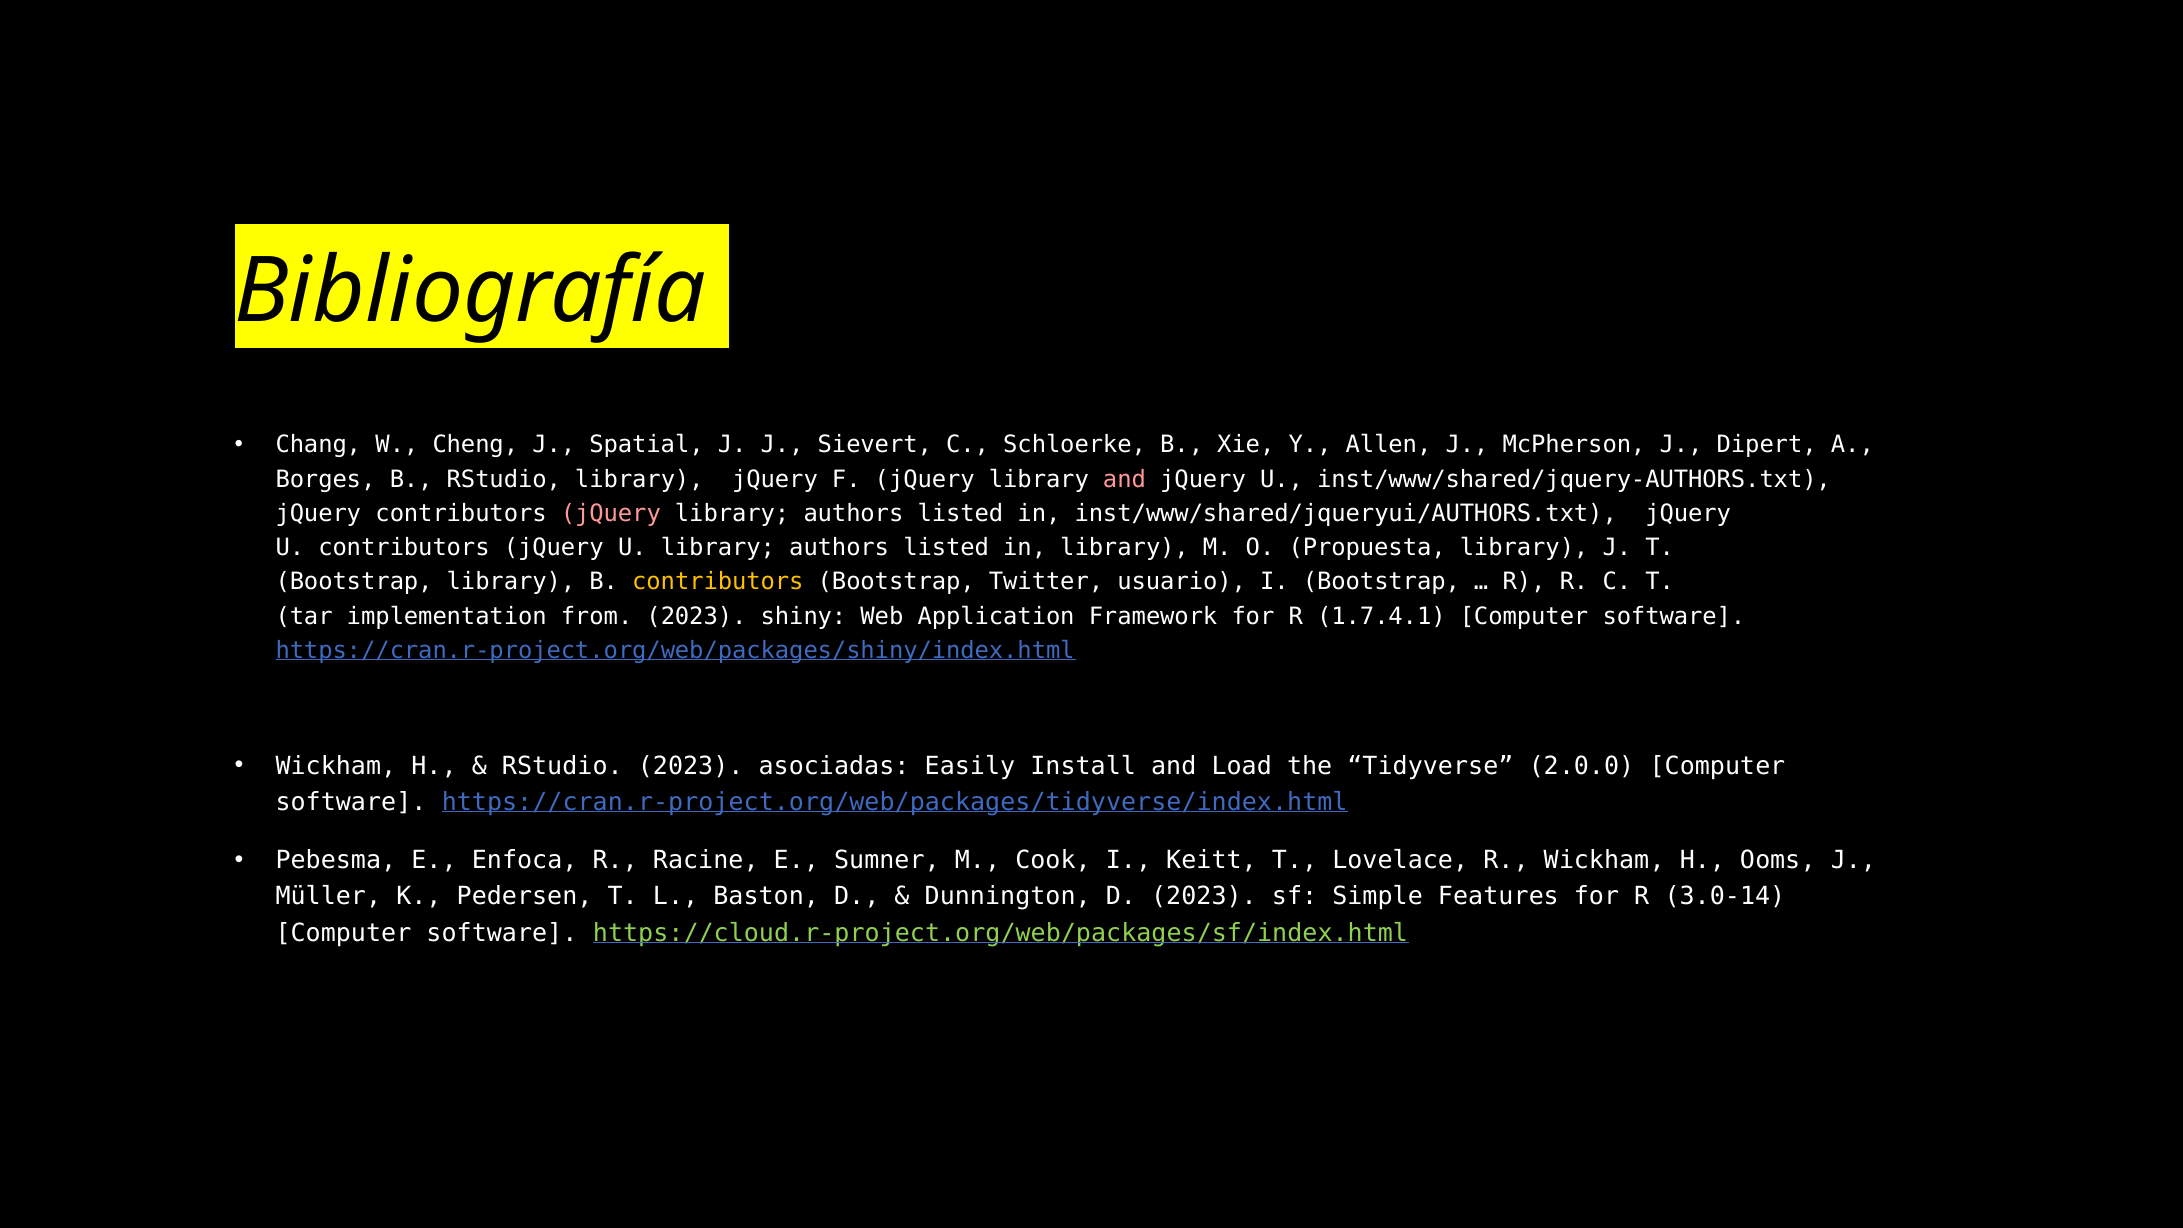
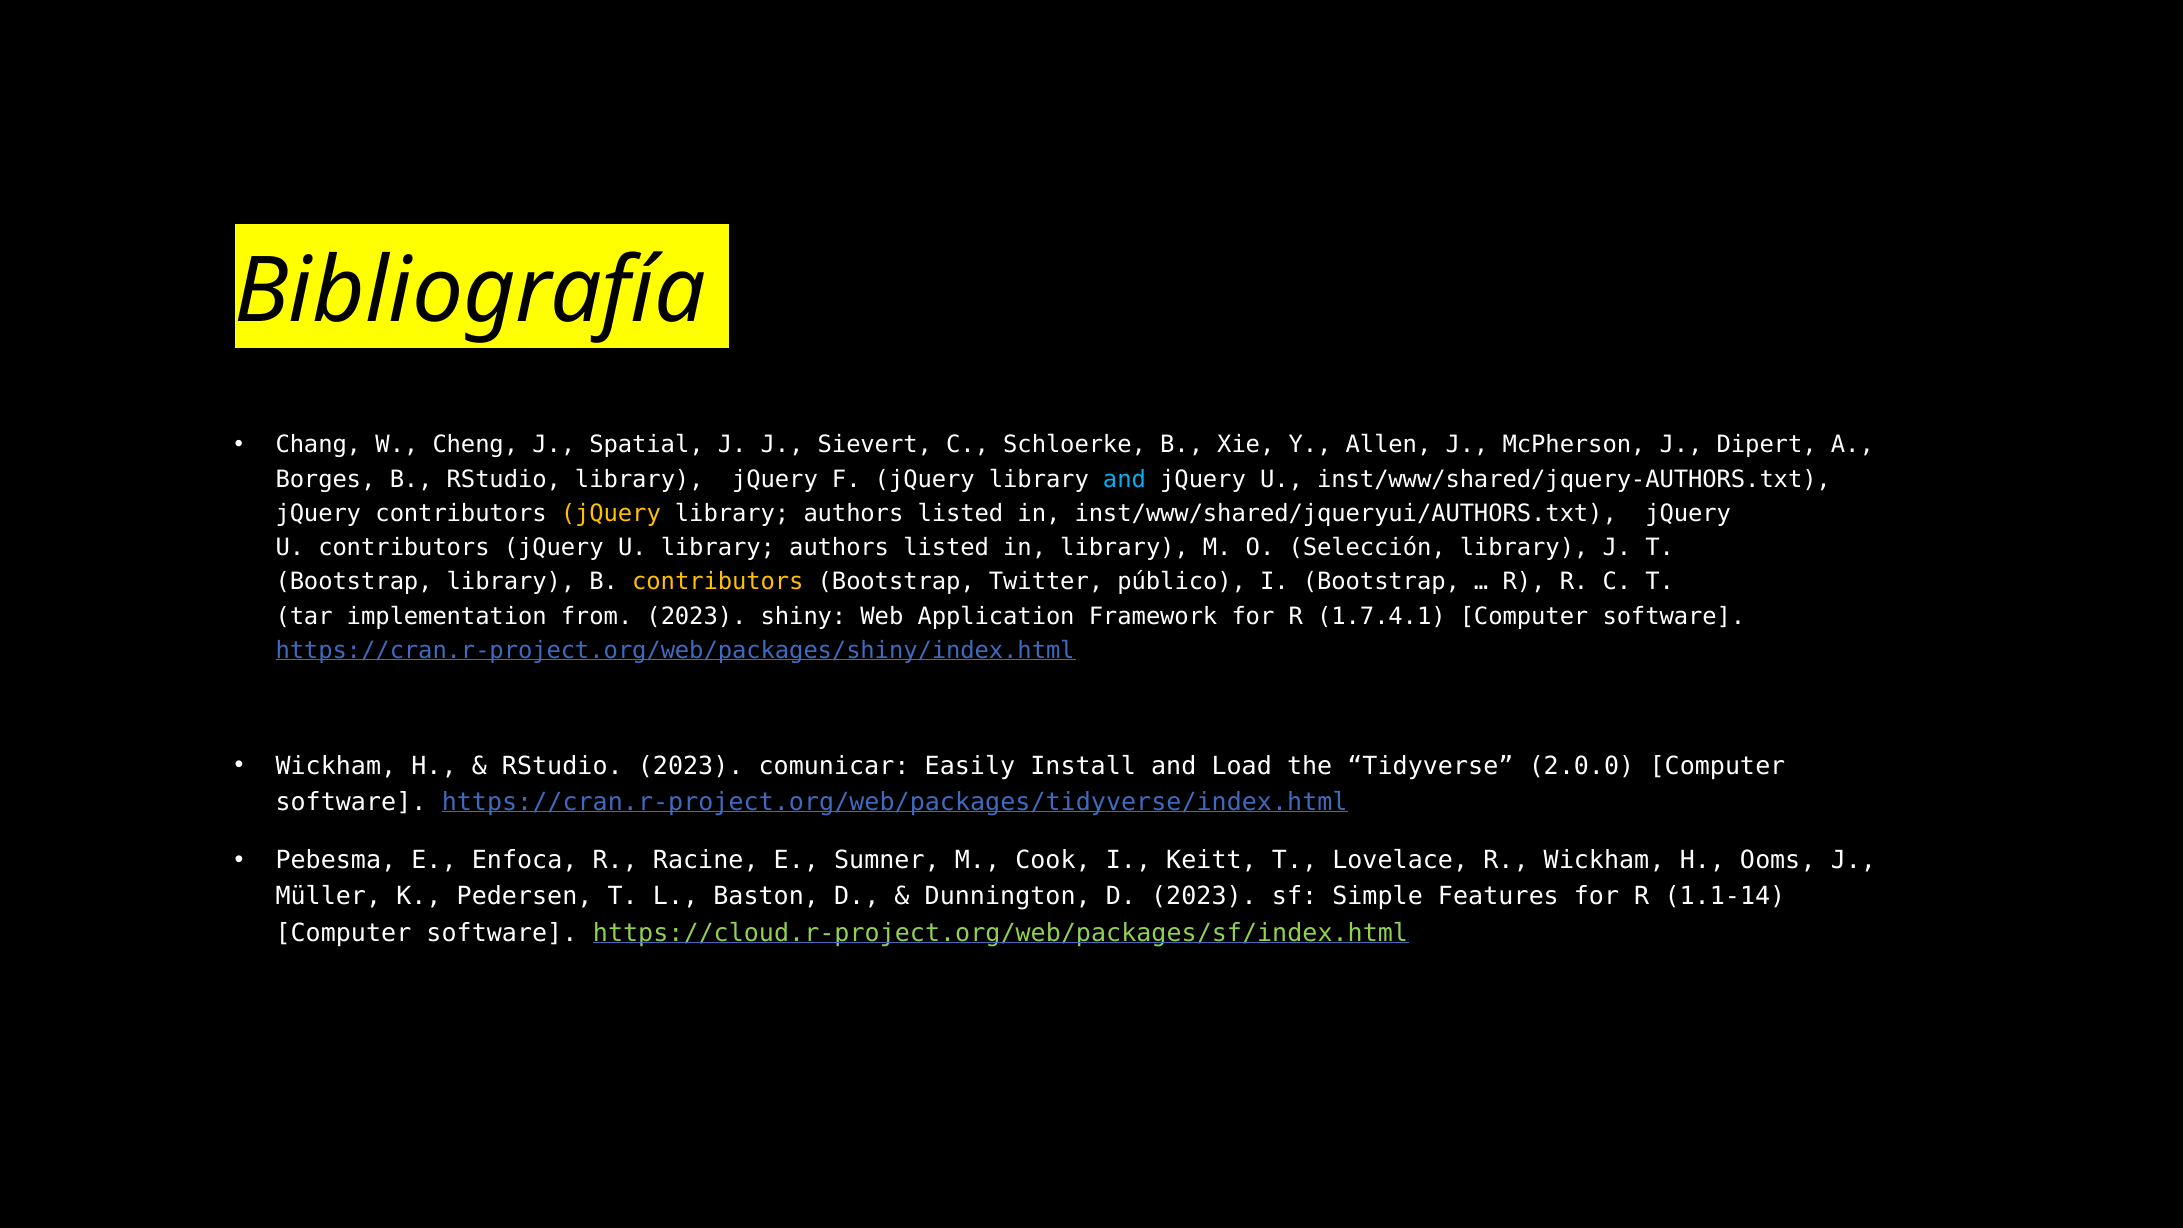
and colour: pink -> light blue (1124, 479)
jQuery colour: pink -> yellow (611, 513)
Propuesta: Propuesta -> Selección (1367, 548)
usuario: usuario -> público (1182, 582)
asociadas: asociadas -> comunicar (834, 766)
3.0-14: 3.0-14 -> 1.1-14 (1725, 897)
